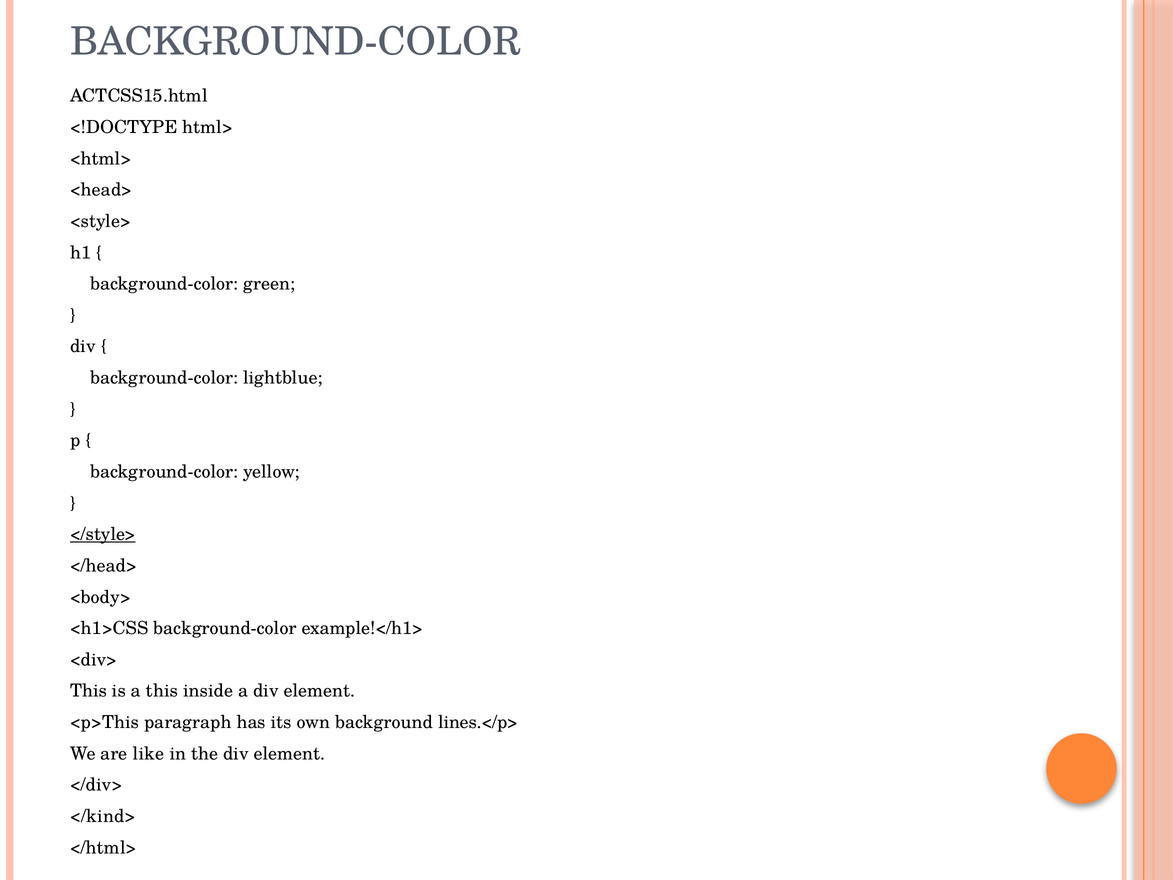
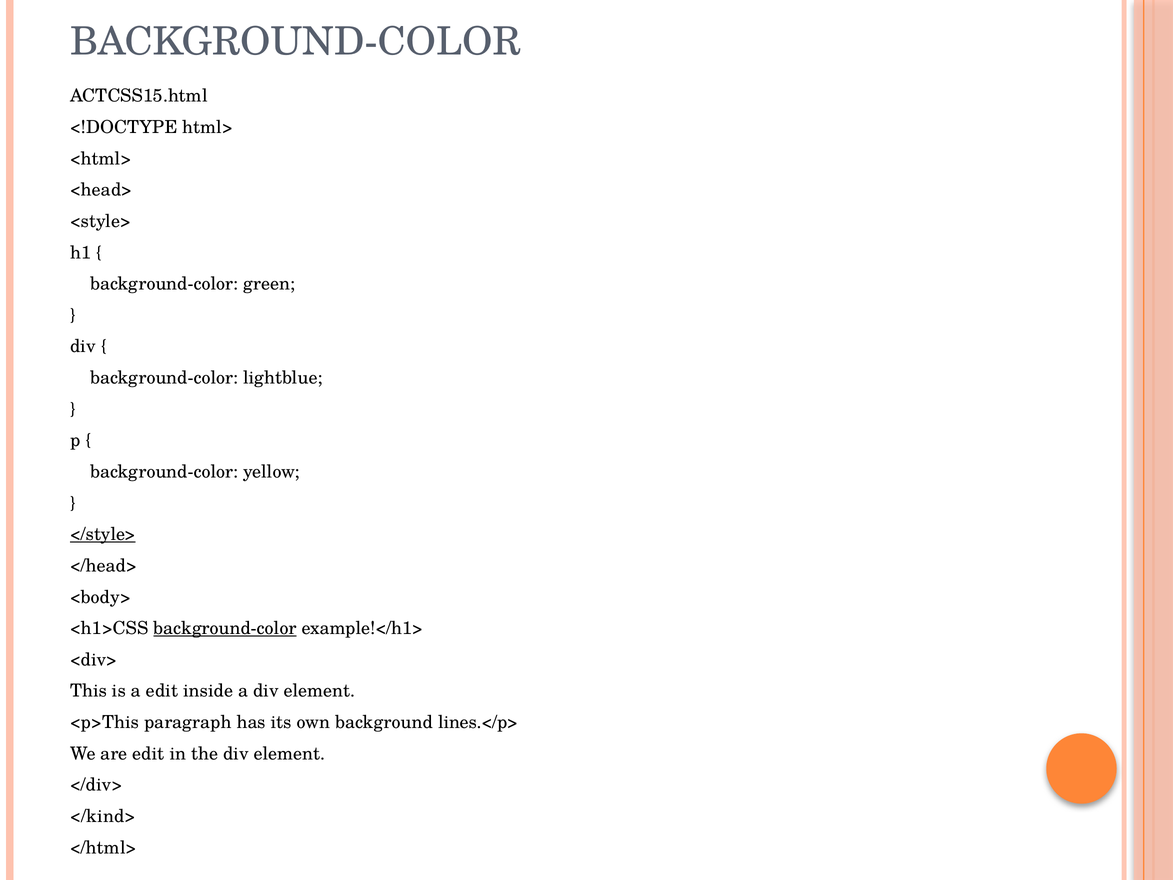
background-color underline: none -> present (225, 628)
a this: this -> edit (162, 691)
are like: like -> edit (148, 753)
